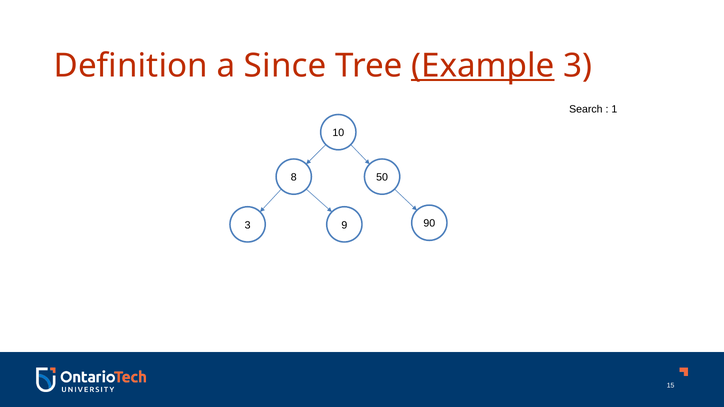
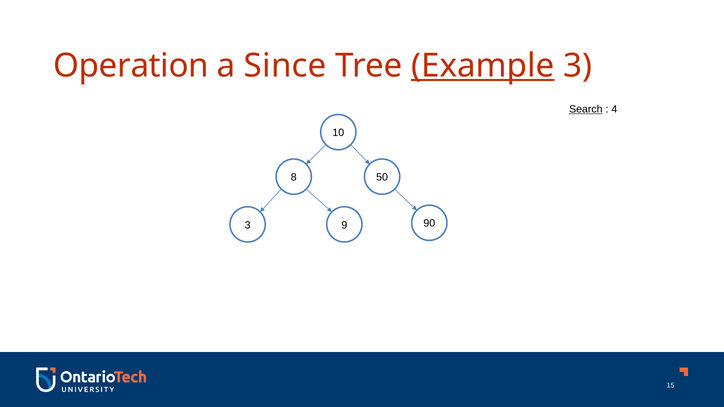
Definition: Definition -> Operation (131, 66)
Search underline: none -> present (586, 109)
1: 1 -> 4 (614, 109)
